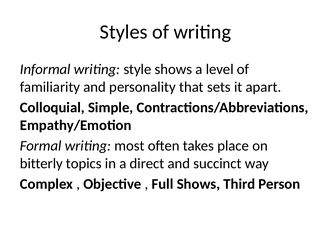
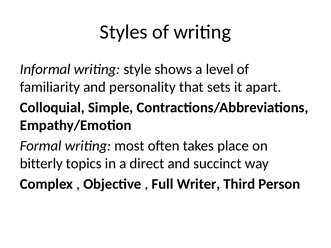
Full Shows: Shows -> Writer (198, 184)
